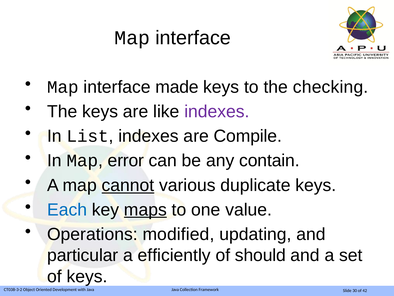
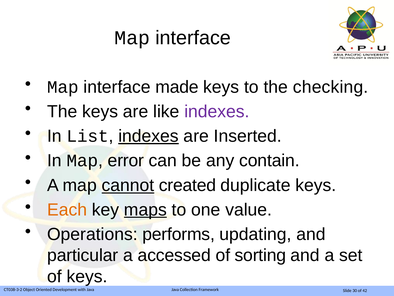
indexes underline: none -> present (148, 136)
Compile: Compile -> Inserted (248, 136)
various: various -> created (187, 185)
Each colour: blue -> orange (67, 209)
modified: modified -> performs (179, 234)
efficiently: efficiently -> accessed (174, 255)
should: should -> sorting (260, 255)
